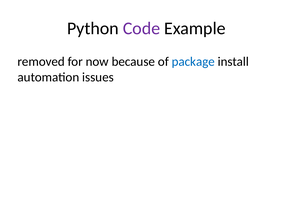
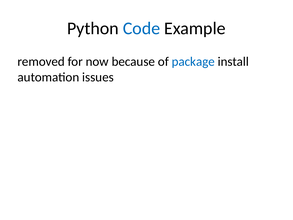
Code colour: purple -> blue (141, 28)
